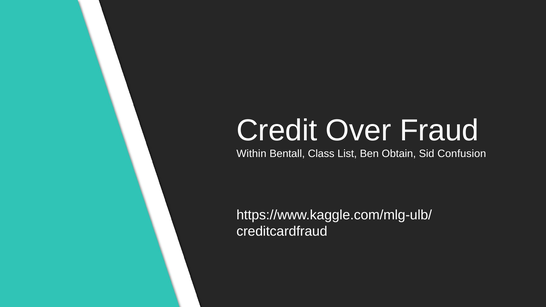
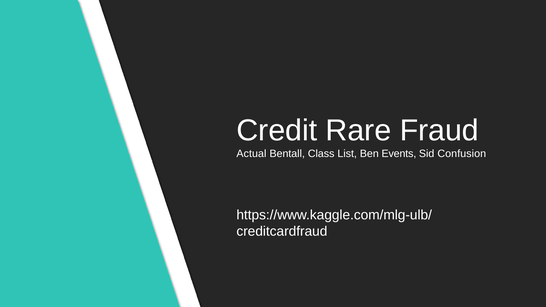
Over: Over -> Rare (358, 131)
Within: Within -> Actual (251, 154)
Obtain: Obtain -> Events (399, 154)
